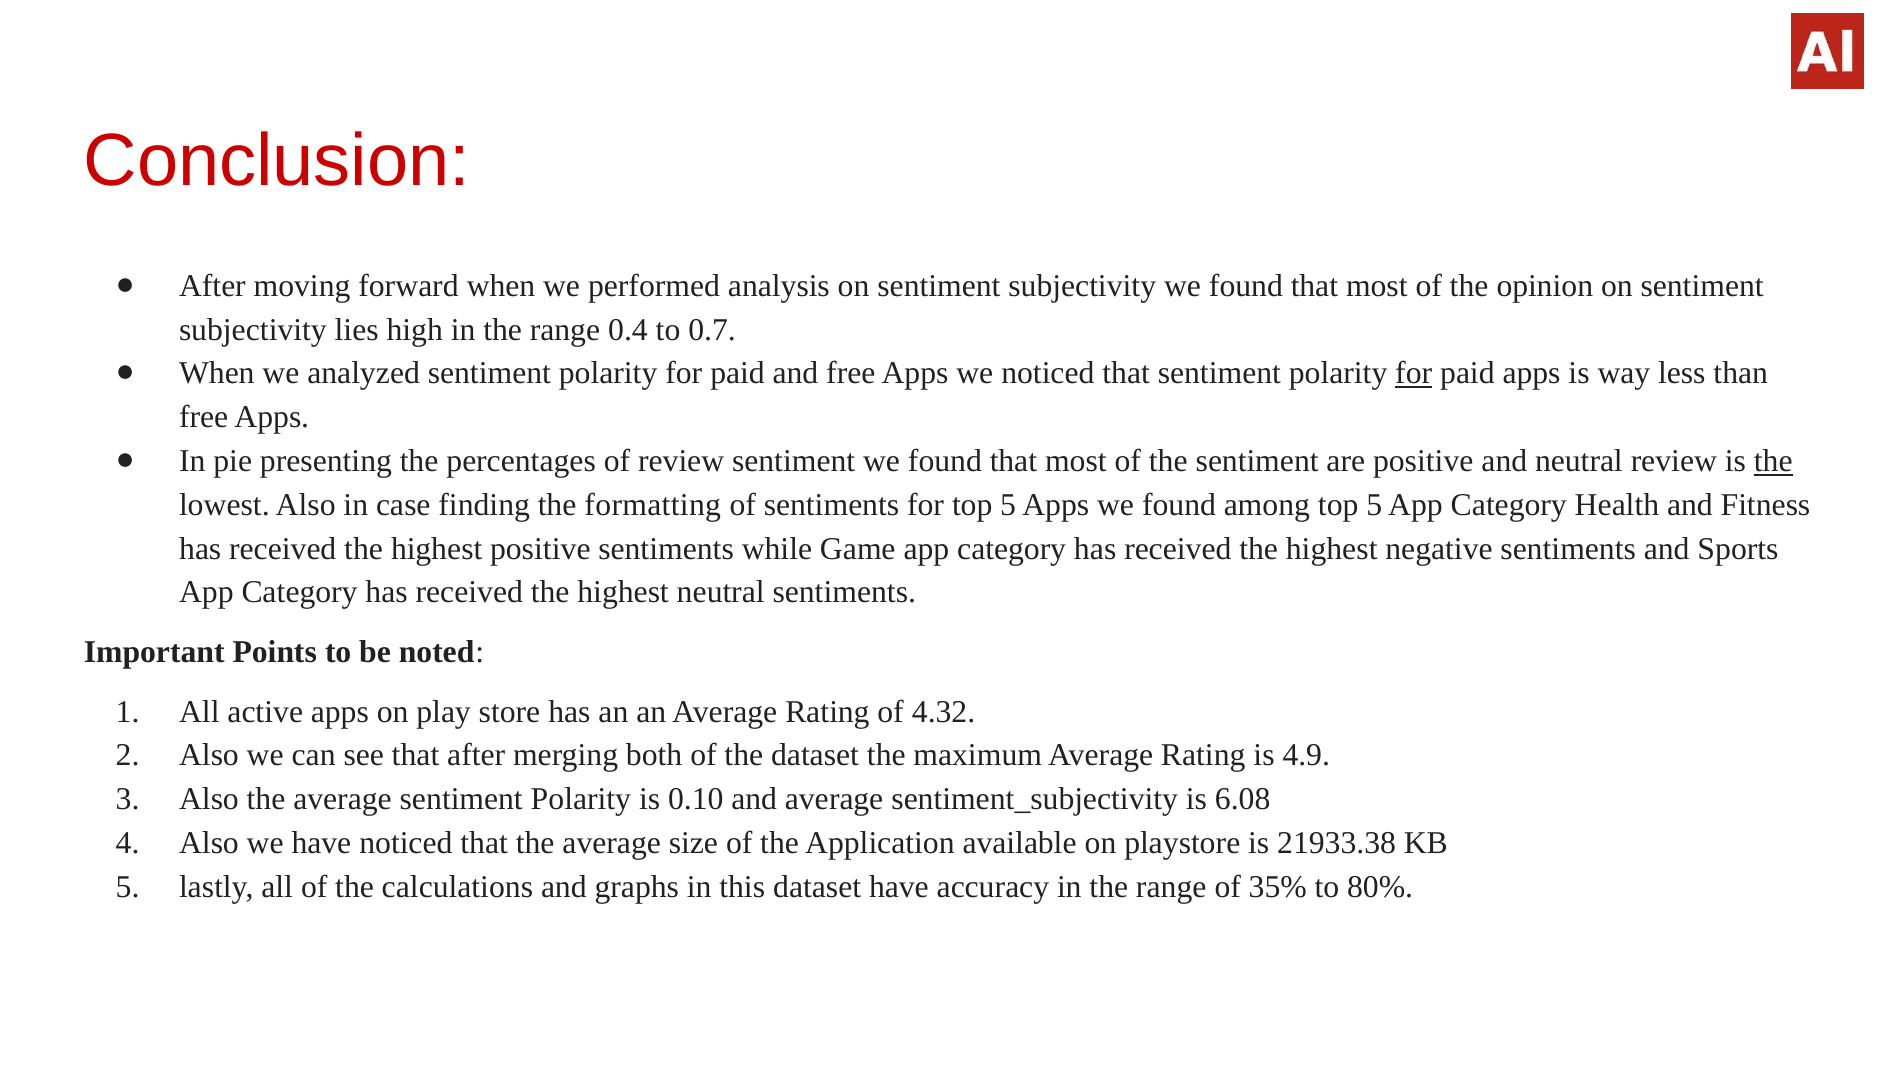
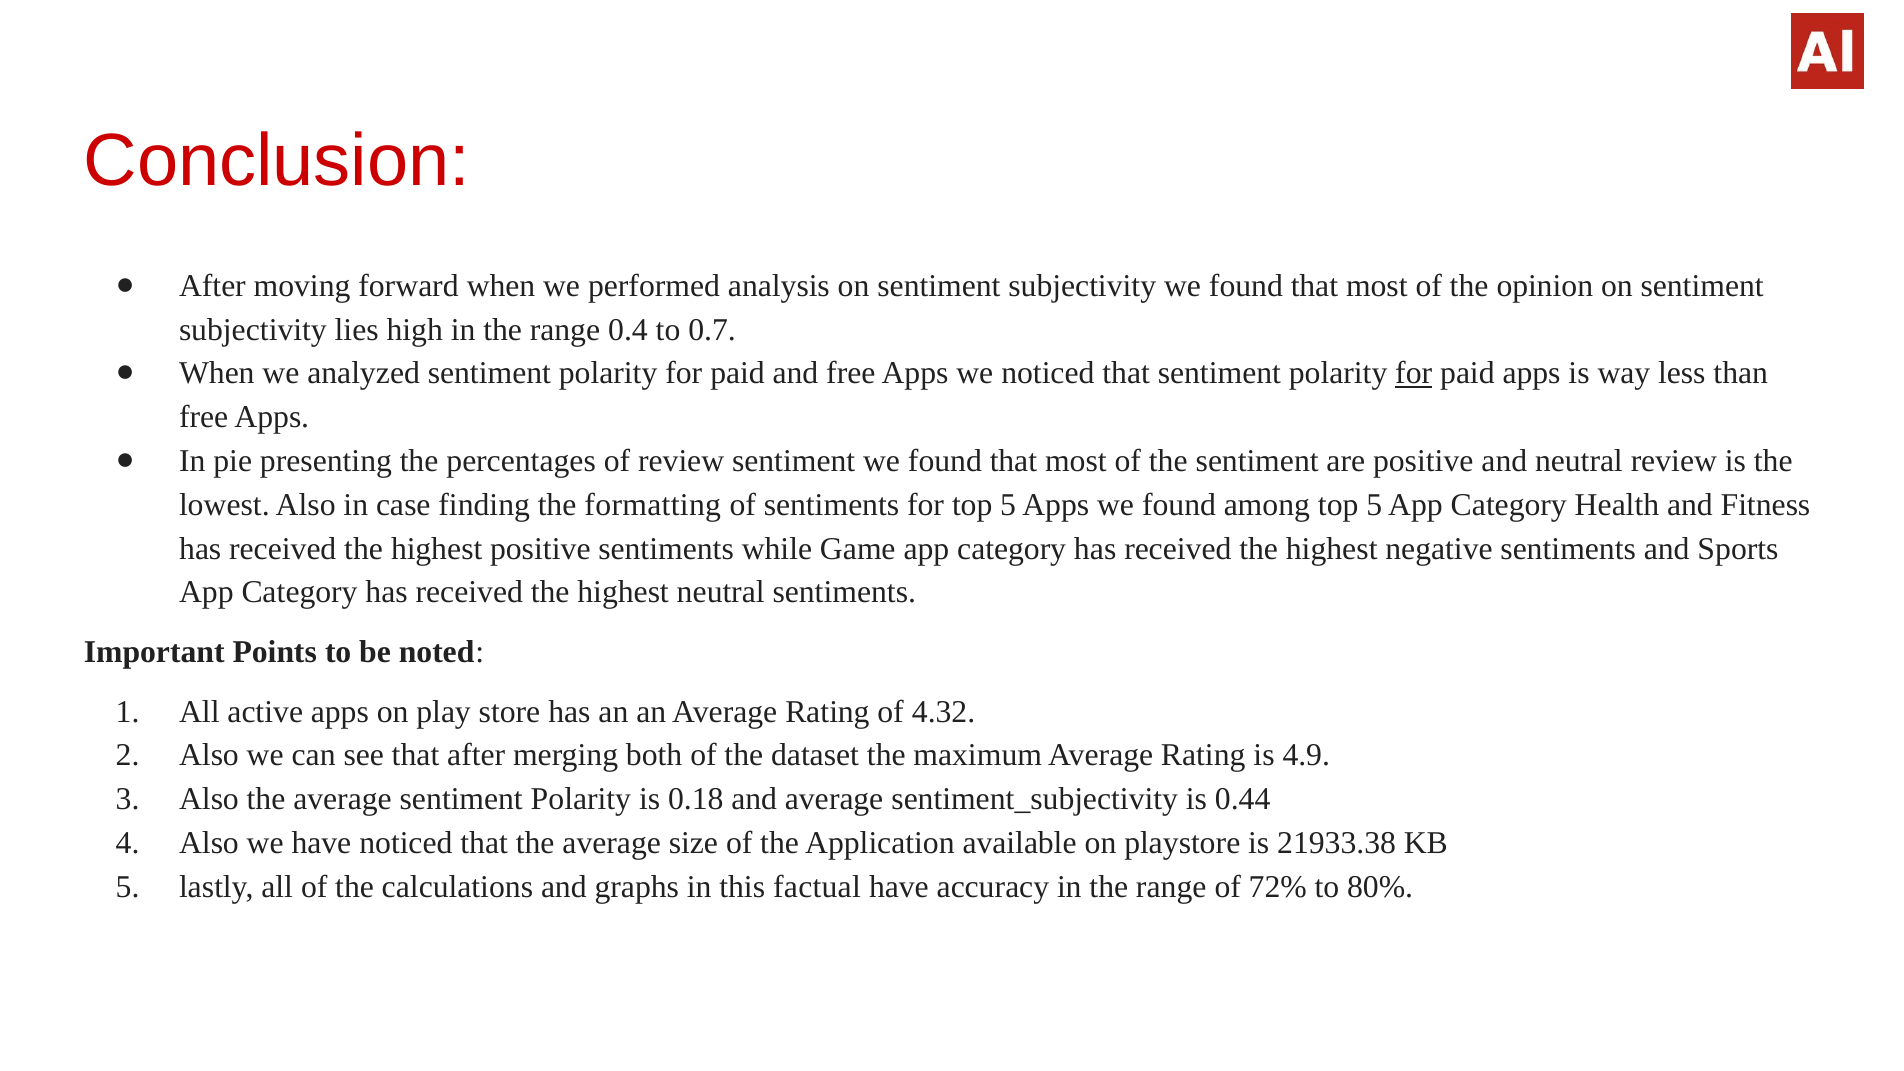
the underline: present -> none (1773, 461)
0.10: 0.10 -> 0.18 (696, 799)
6.08: 6.08 -> 0.44 (1243, 799)
this dataset: dataset -> factual (817, 887)
35%: 35% -> 72% (1278, 887)
